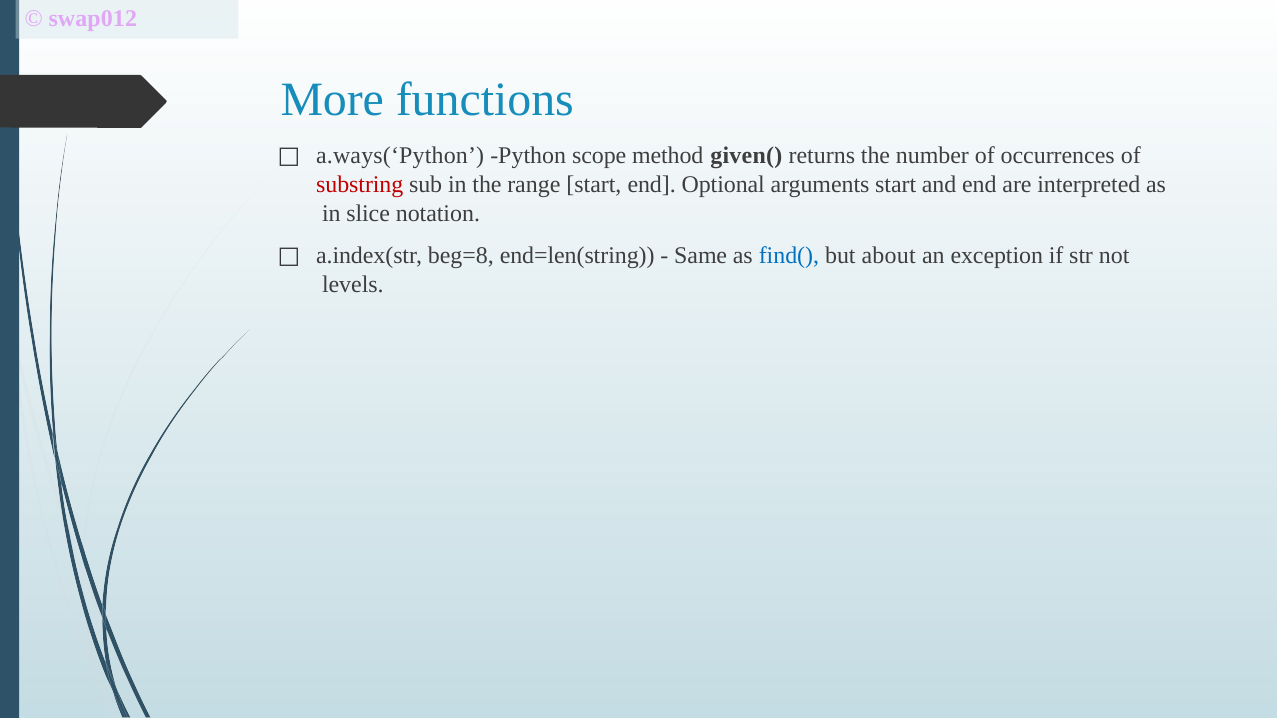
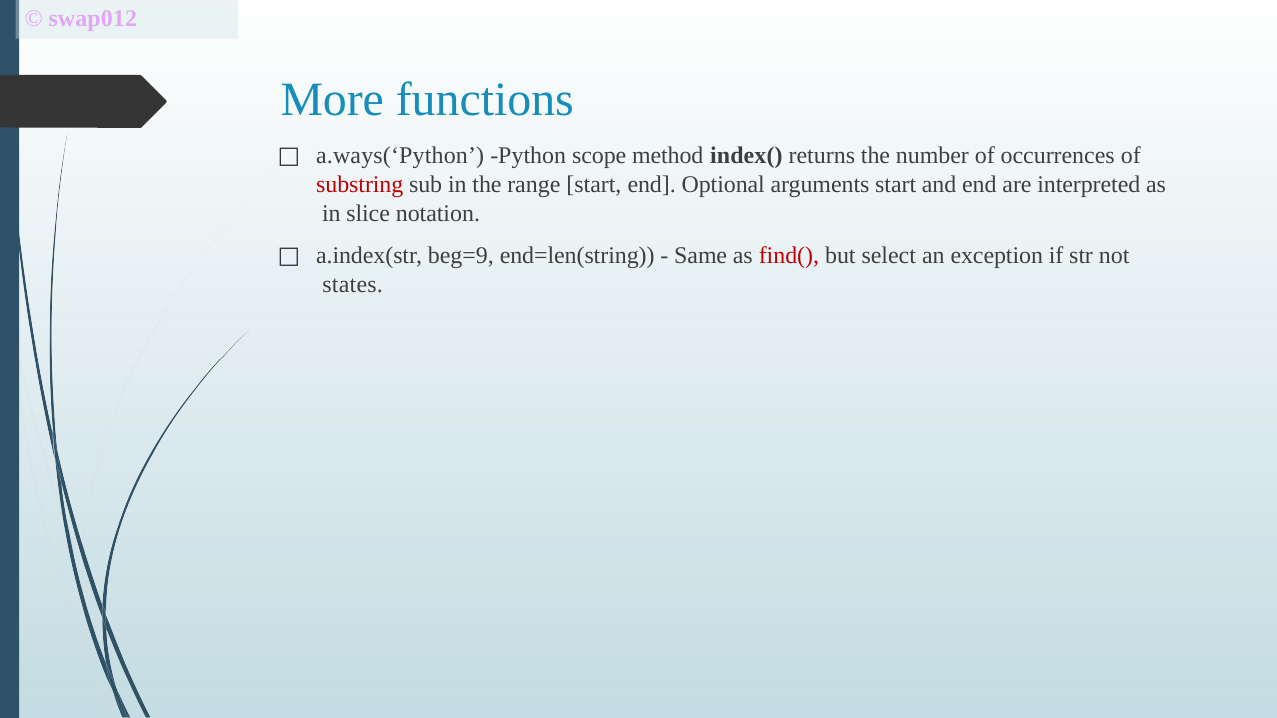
given(: given( -> index( (746, 156)
beg=8: beg=8 -> beg=9 (461, 256)
find( colour: blue -> red (789, 256)
about: about -> select (889, 256)
levels: levels -> states (353, 284)
